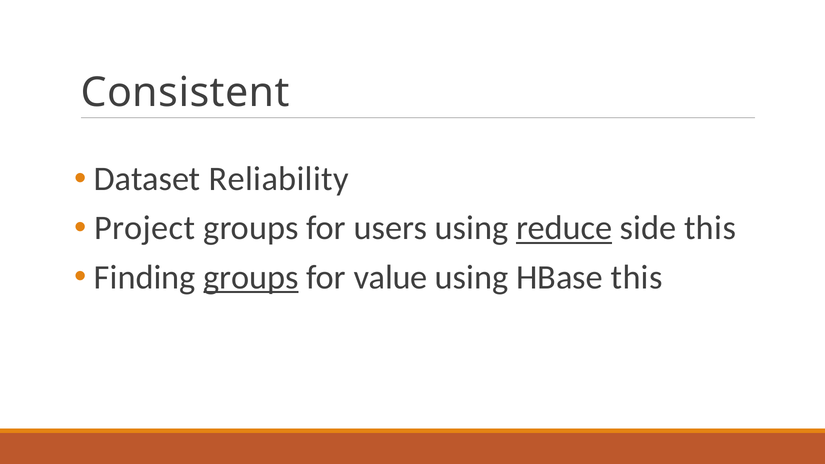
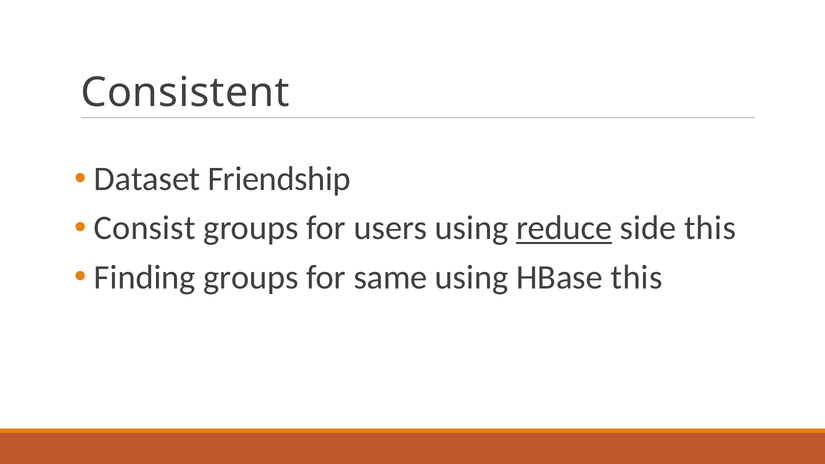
Reliability: Reliability -> Friendship (279, 179)
Project: Project -> Consist (145, 228)
groups underline: present -> none (251, 277)
value: value -> same (391, 277)
